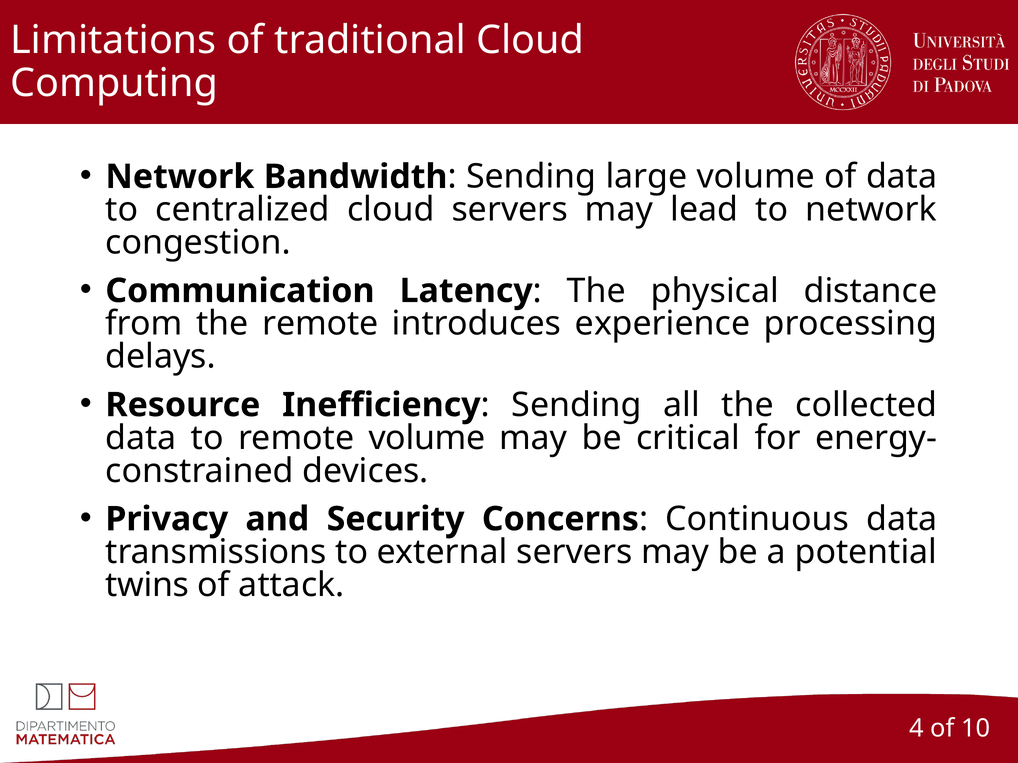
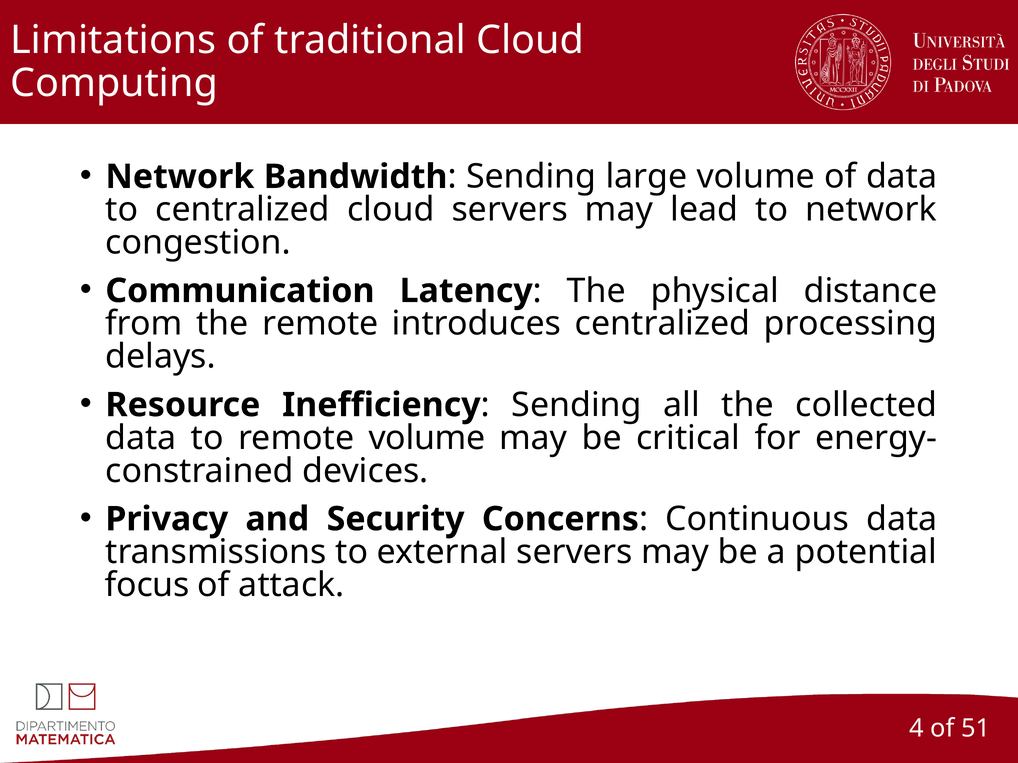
introduces experience: experience -> centralized (663, 324)
twins: twins -> focus (147, 585)
10: 10 -> 51 (976, 729)
